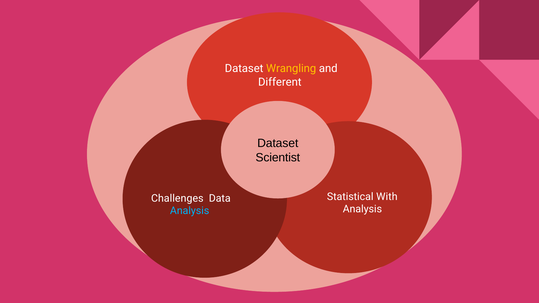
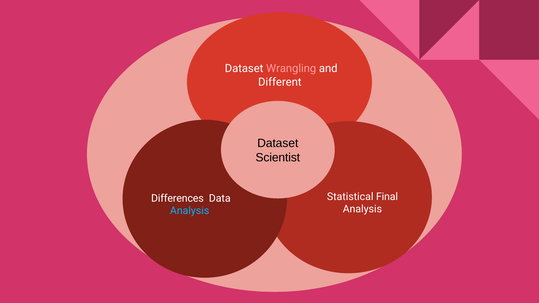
Wrangling colour: yellow -> pink (291, 69)
With: With -> Final (387, 197)
Challenges: Challenges -> Differences (177, 198)
